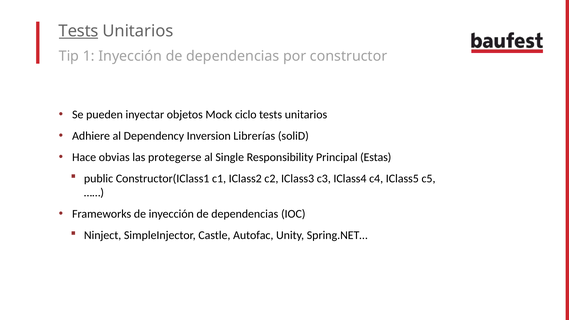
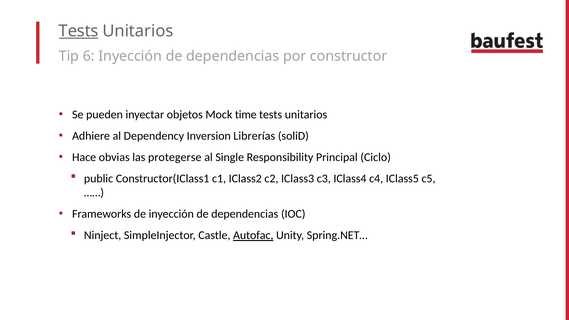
1: 1 -> 6 (89, 56)
ciclo: ciclo -> time (246, 115)
Estas: Estas -> Ciclo (376, 157)
Autofac underline: none -> present (253, 235)
